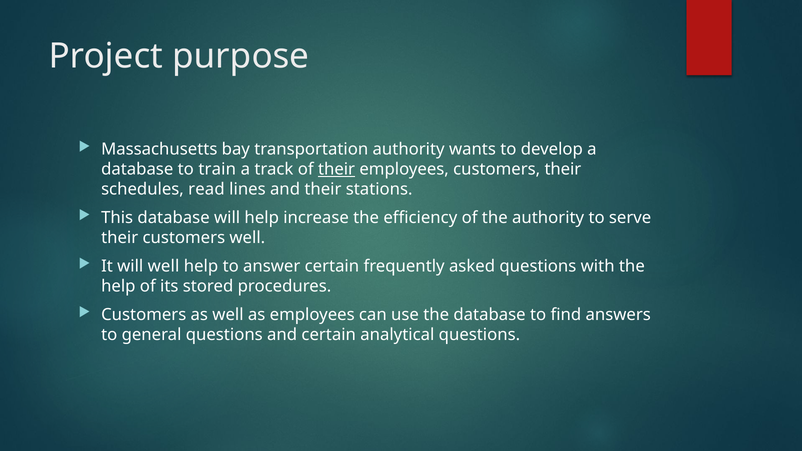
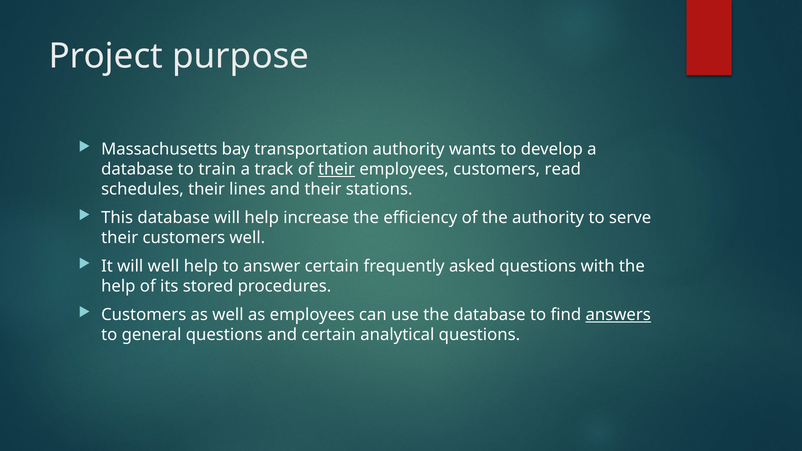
customers their: their -> read (563, 169)
schedules read: read -> their (207, 189)
answers underline: none -> present (618, 315)
